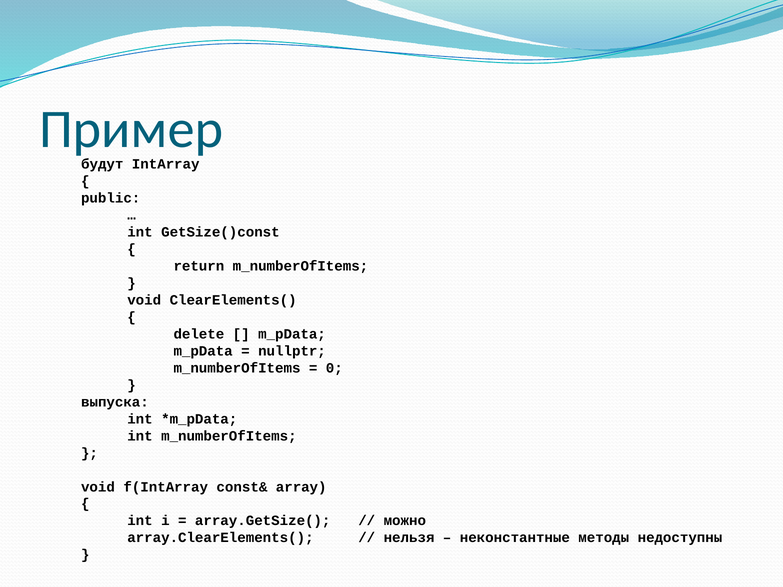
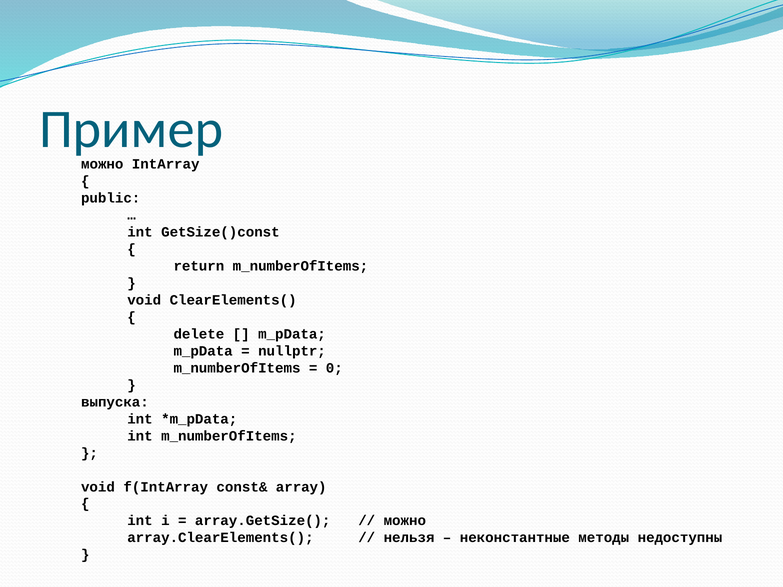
будут: будут -> можно (102, 164)
